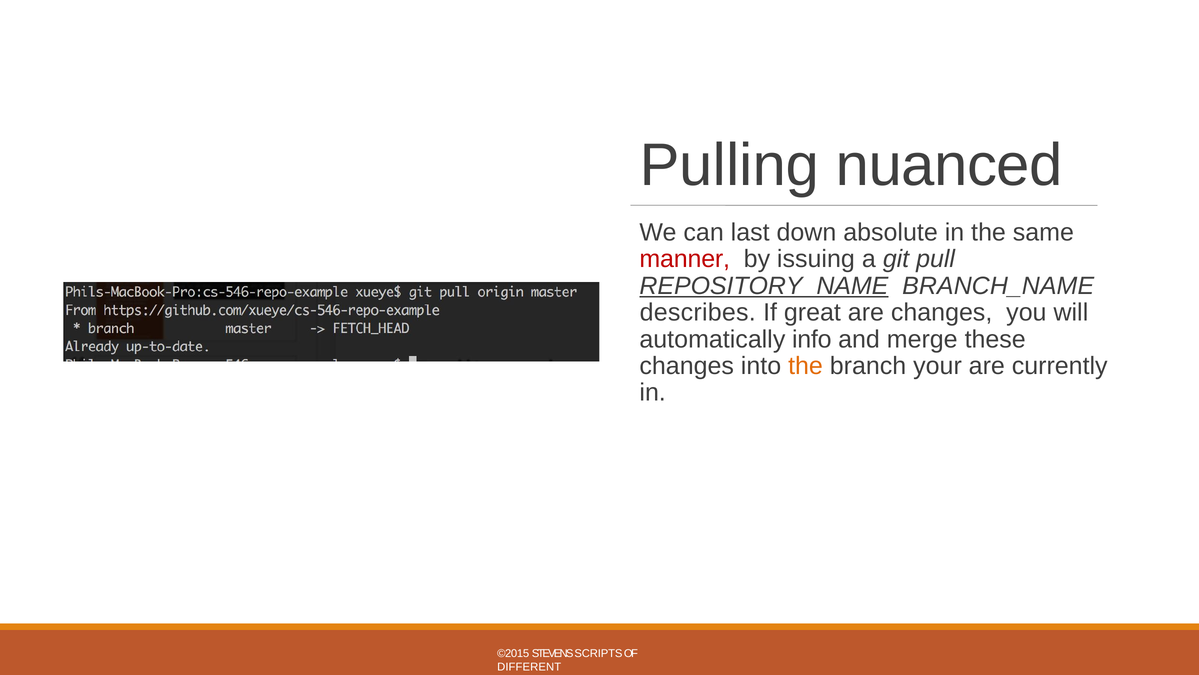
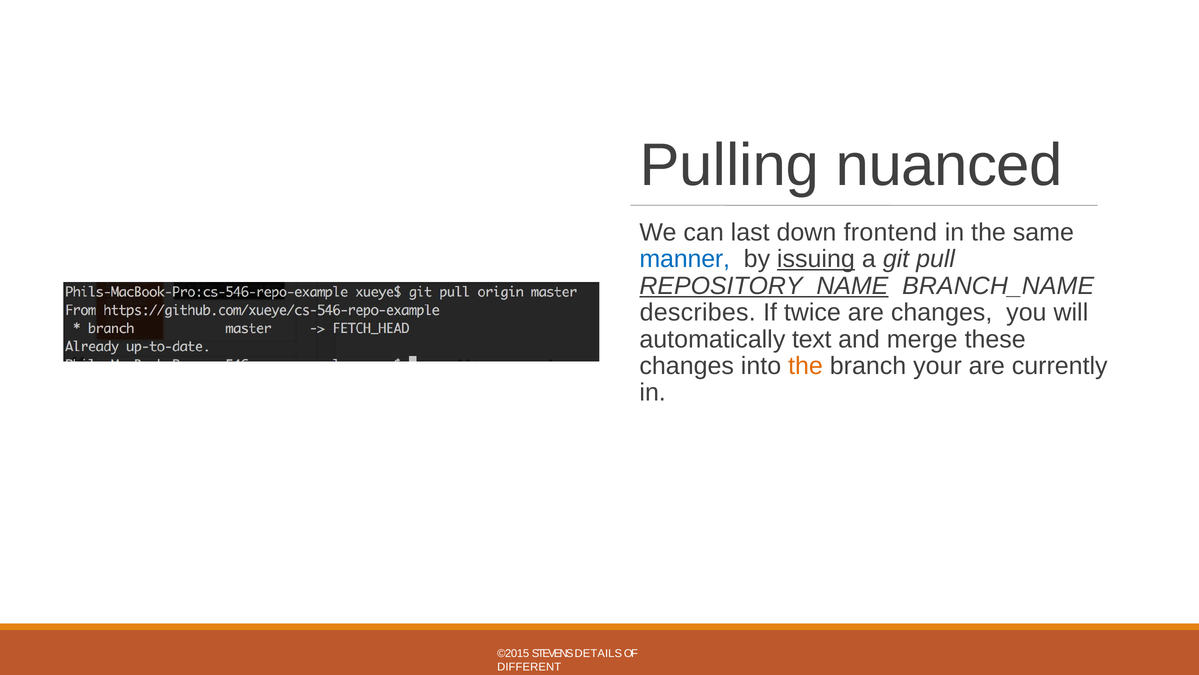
absolute: absolute -> frontend (890, 232)
manner colour: red -> blue (685, 259)
issuing underline: none -> present (816, 259)
great: great -> twice (812, 312)
info: info -> text (812, 339)
SCRIPTS: SCRIPTS -> DETAILS (598, 653)
